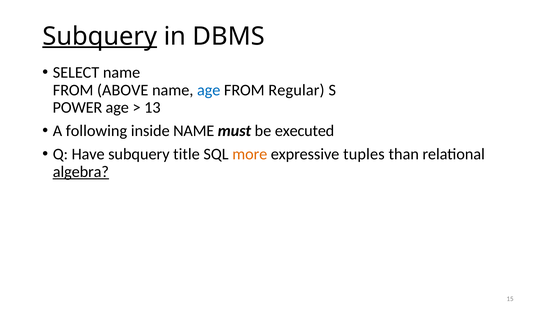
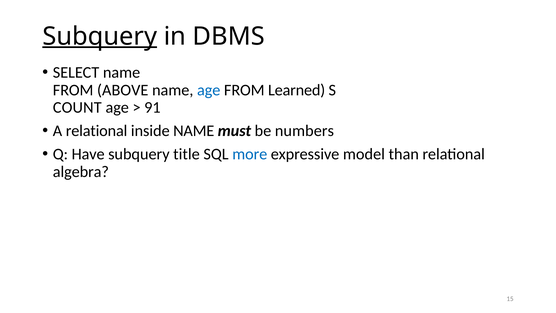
Regular: Regular -> Learned (297, 90)
POWER: POWER -> COUNT (77, 107)
13: 13 -> 91 (152, 107)
A following: following -> relational (97, 131)
executed: executed -> numbers (304, 131)
more colour: orange -> blue (250, 154)
tuples: tuples -> model (364, 154)
algebra underline: present -> none (81, 172)
